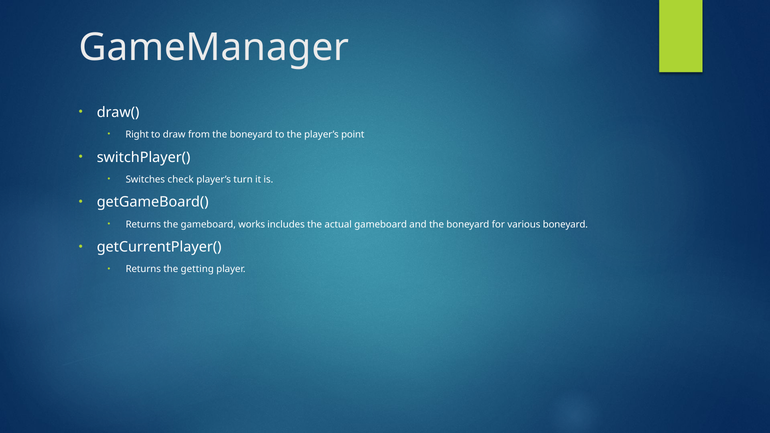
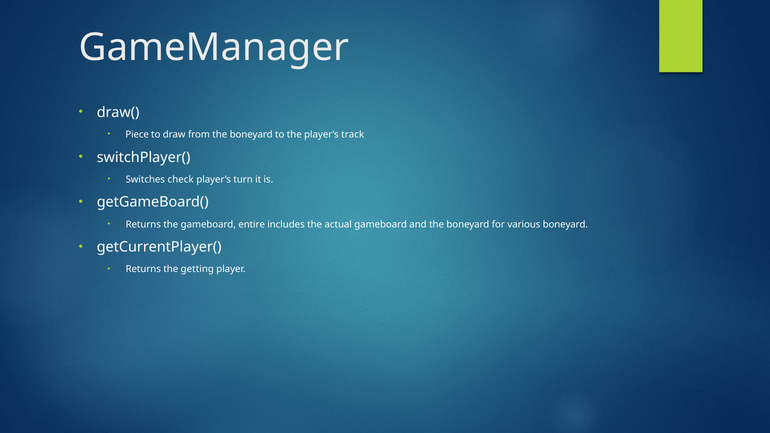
Right: Right -> Piece (137, 135)
point: point -> track (353, 135)
works: works -> entire (252, 224)
